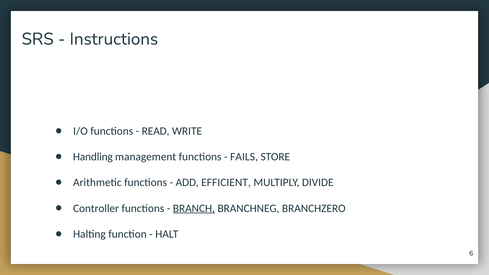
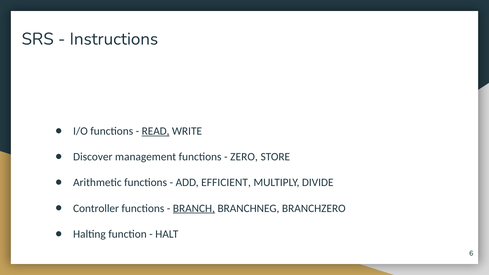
READ underline: none -> present (156, 131)
Handling: Handling -> Discover (93, 157)
FAILS: FAILS -> ZERO (244, 157)
